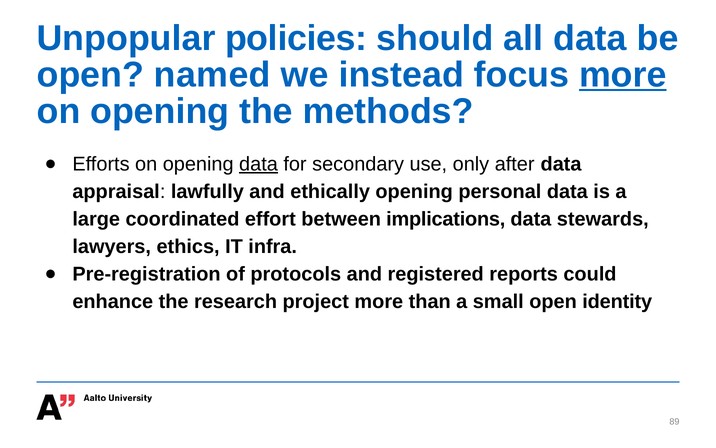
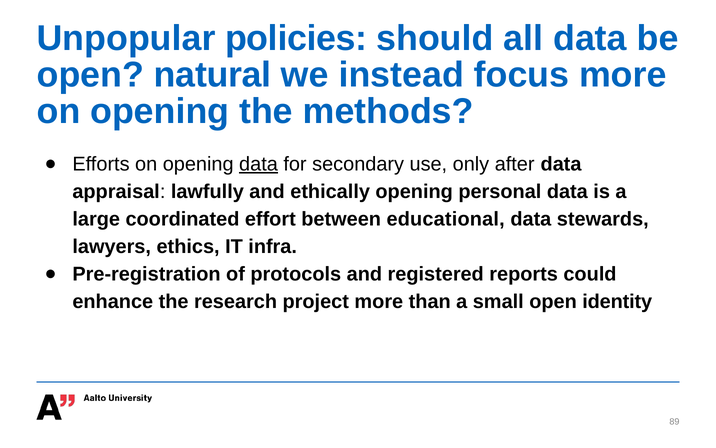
named: named -> natural (213, 75)
more underline: present -> none (623, 75)
implications: implications -> educational (446, 219)
